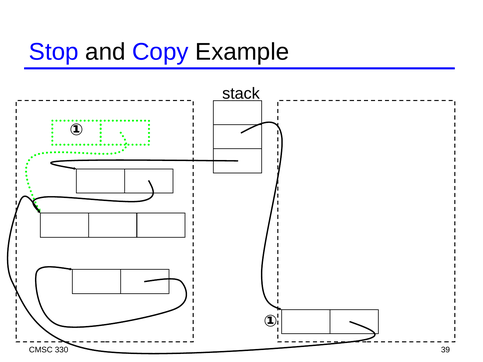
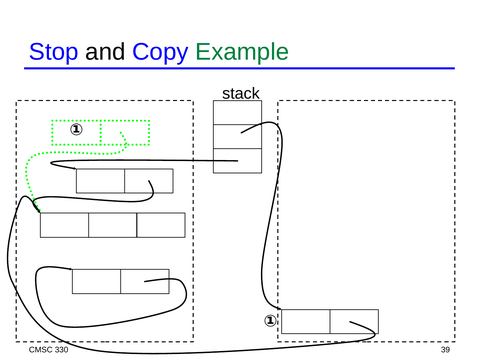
Example colour: black -> green (242, 52)
